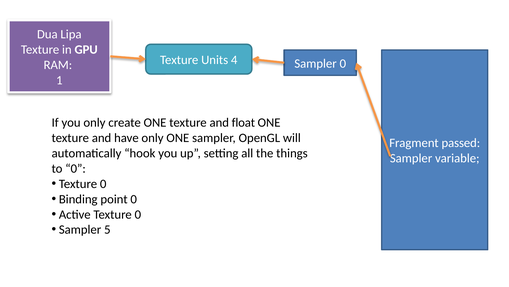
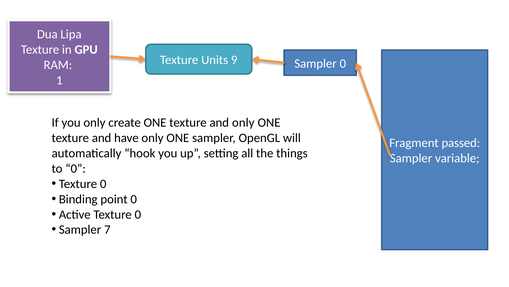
4: 4 -> 9 (234, 60)
and float: float -> only (243, 122)
5: 5 -> 7 (107, 229)
